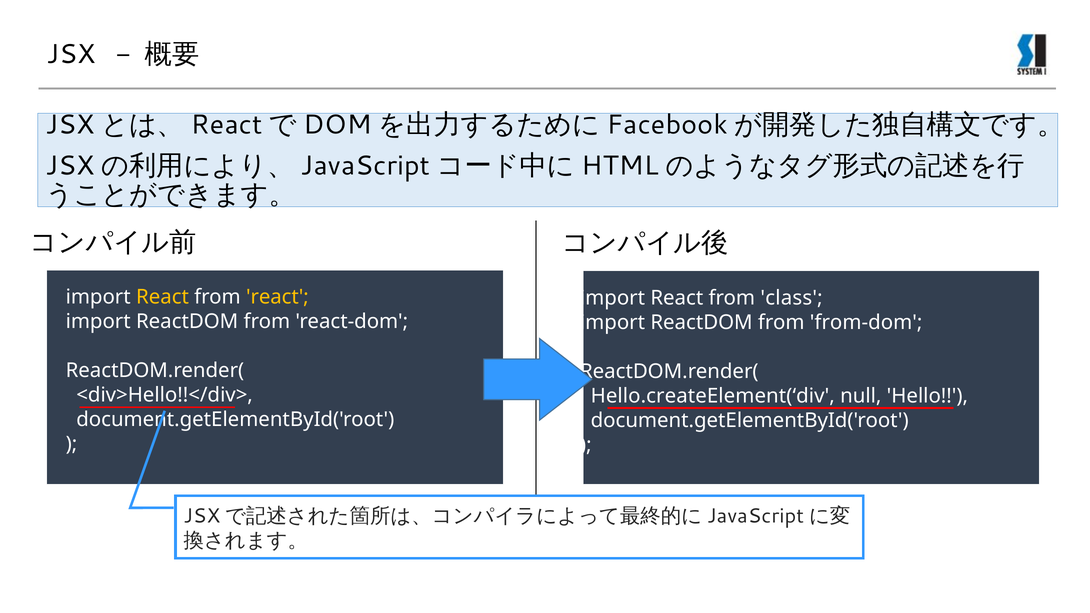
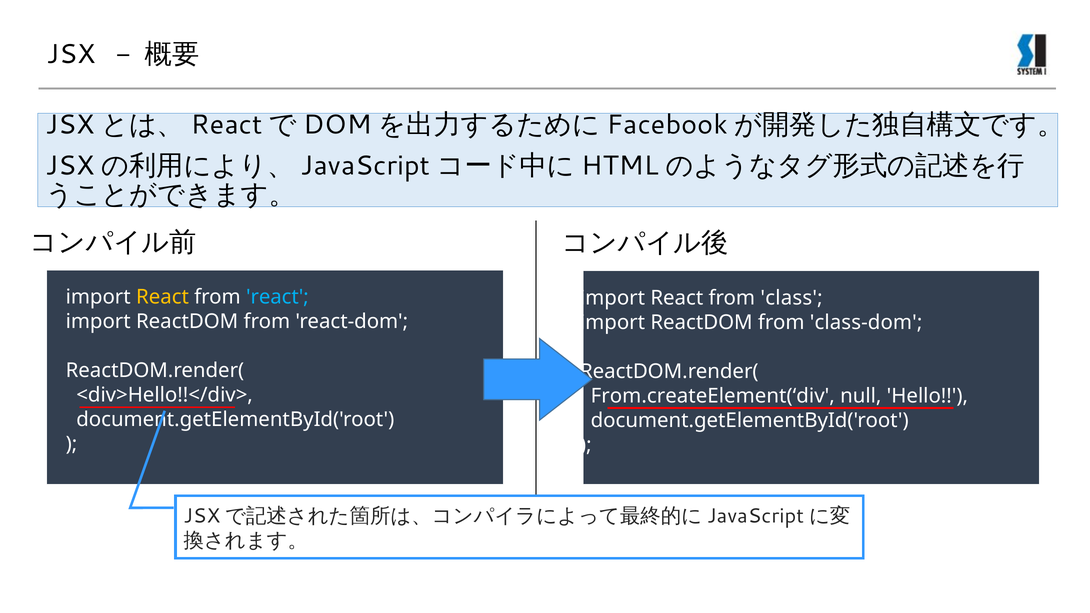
react colour: yellow -> light blue (277, 297)
from-dom: from-dom -> class-dom (866, 322)
Hello.createElement(‘div: Hello.createElement(‘div -> From.createElement(‘div (713, 396)
